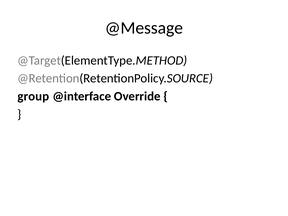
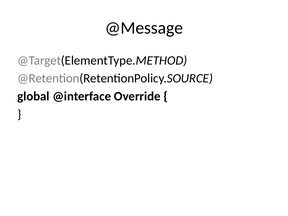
group: group -> global (33, 96)
